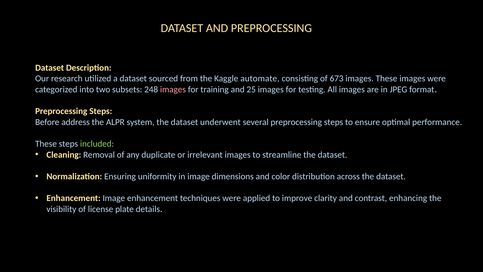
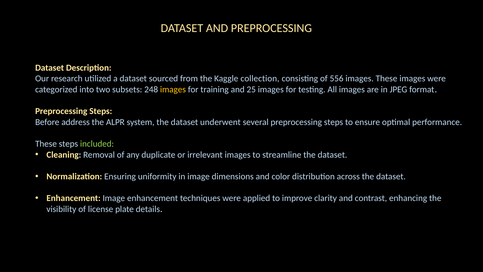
automate: automate -> collection (260, 79)
673: 673 -> 556 (337, 79)
images colour: pink -> yellow (173, 89)
